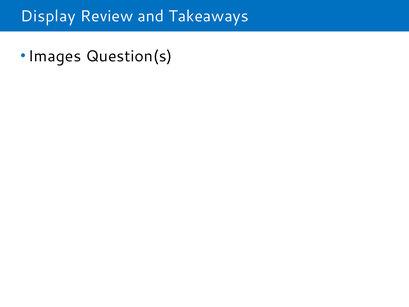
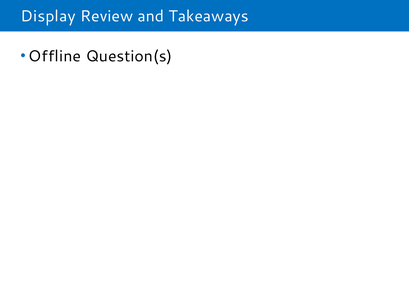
Images: Images -> Offline (55, 56)
